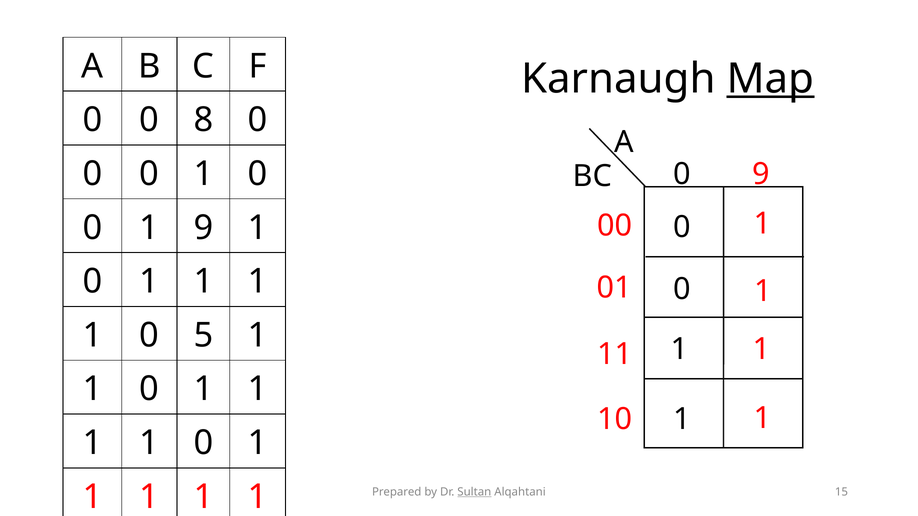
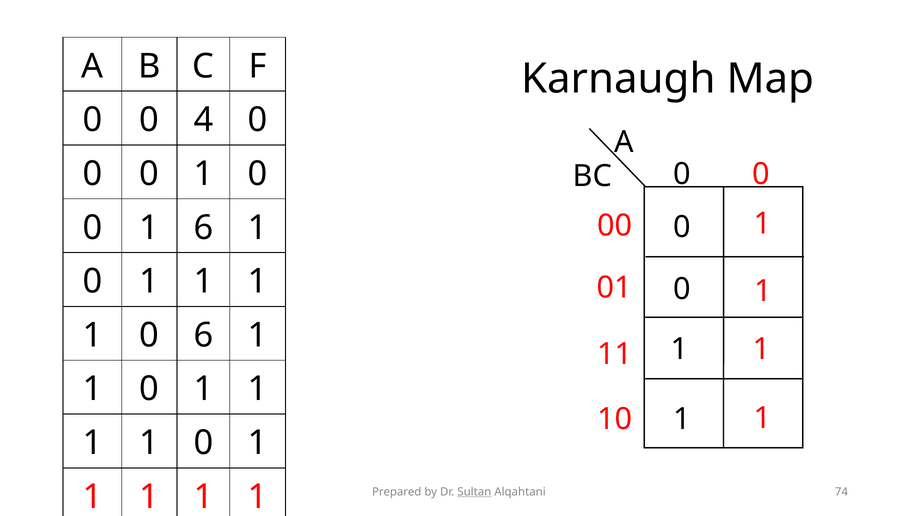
Map underline: present -> none (771, 79)
8: 8 -> 4 (203, 120)
BC 0 9: 9 -> 0 (761, 174)
1 9: 9 -> 6 (203, 228)
0 5: 5 -> 6 (203, 336)
15: 15 -> 74 (841, 492)
